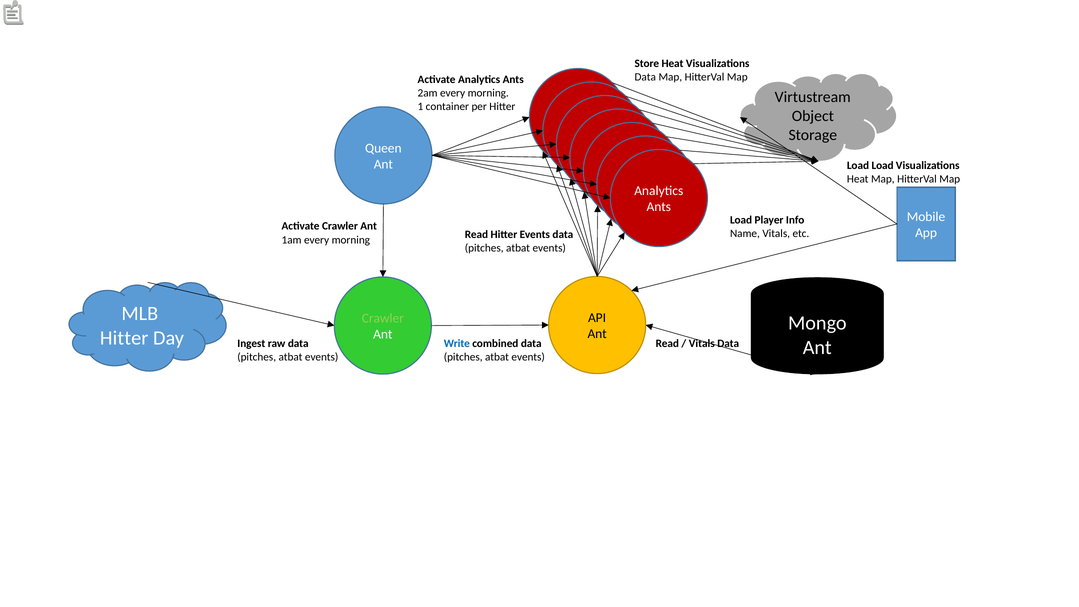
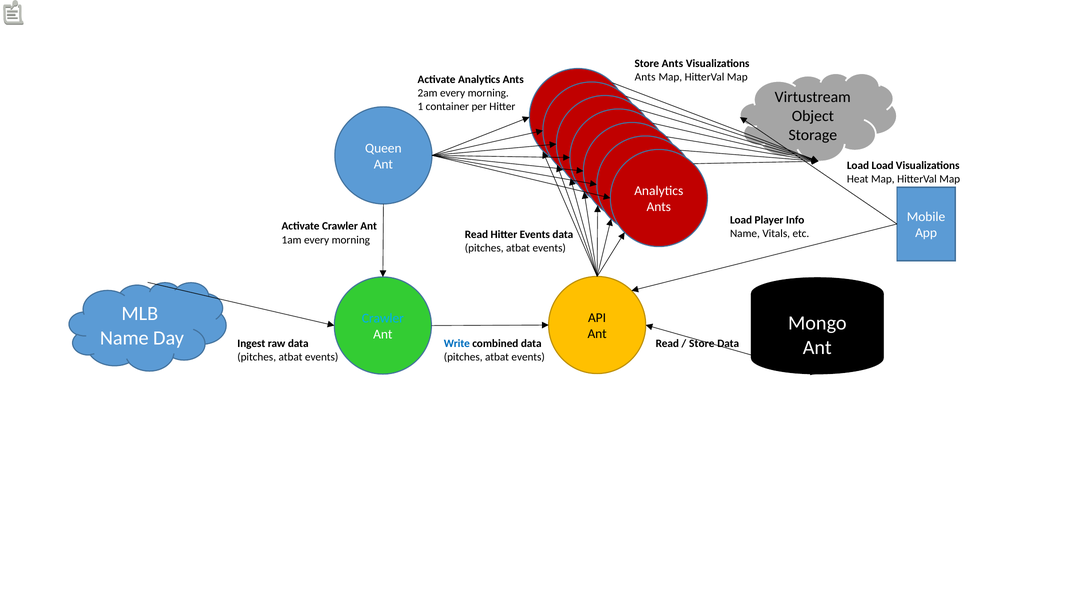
Store Heat: Heat -> Ants (672, 64)
Data: Data -> Ants (645, 77)
Crawler colour: light green -> light blue (383, 318)
Hitter: Hitter -> Name (124, 338)
Vitals: Vitals -> Store (702, 343)
